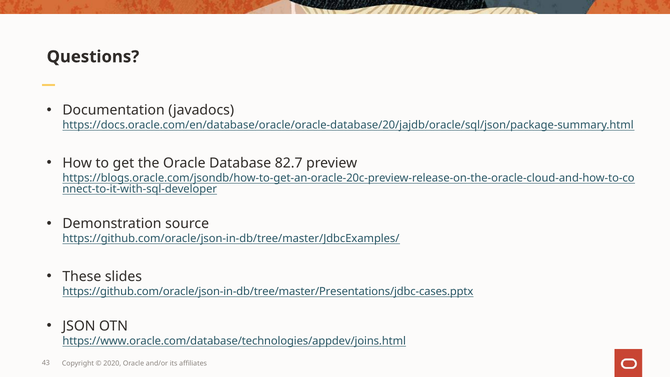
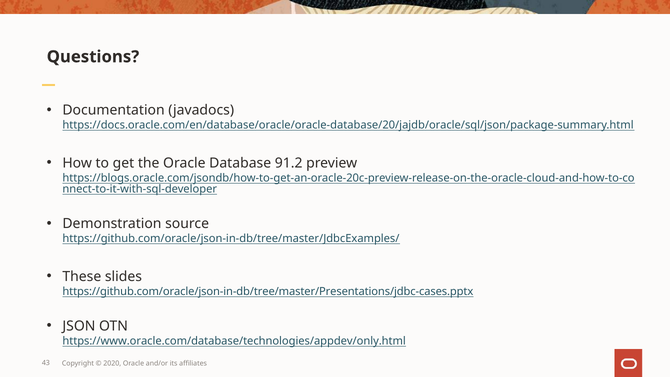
82.7: 82.7 -> 91.2 (289, 163)
https://www.oracle.com/database/technologies/appdev/joins.html: https://www.oracle.com/database/technologies/appdev/joins.html -> https://www.oracle.com/database/technologies/appdev/only.html (234, 341)
